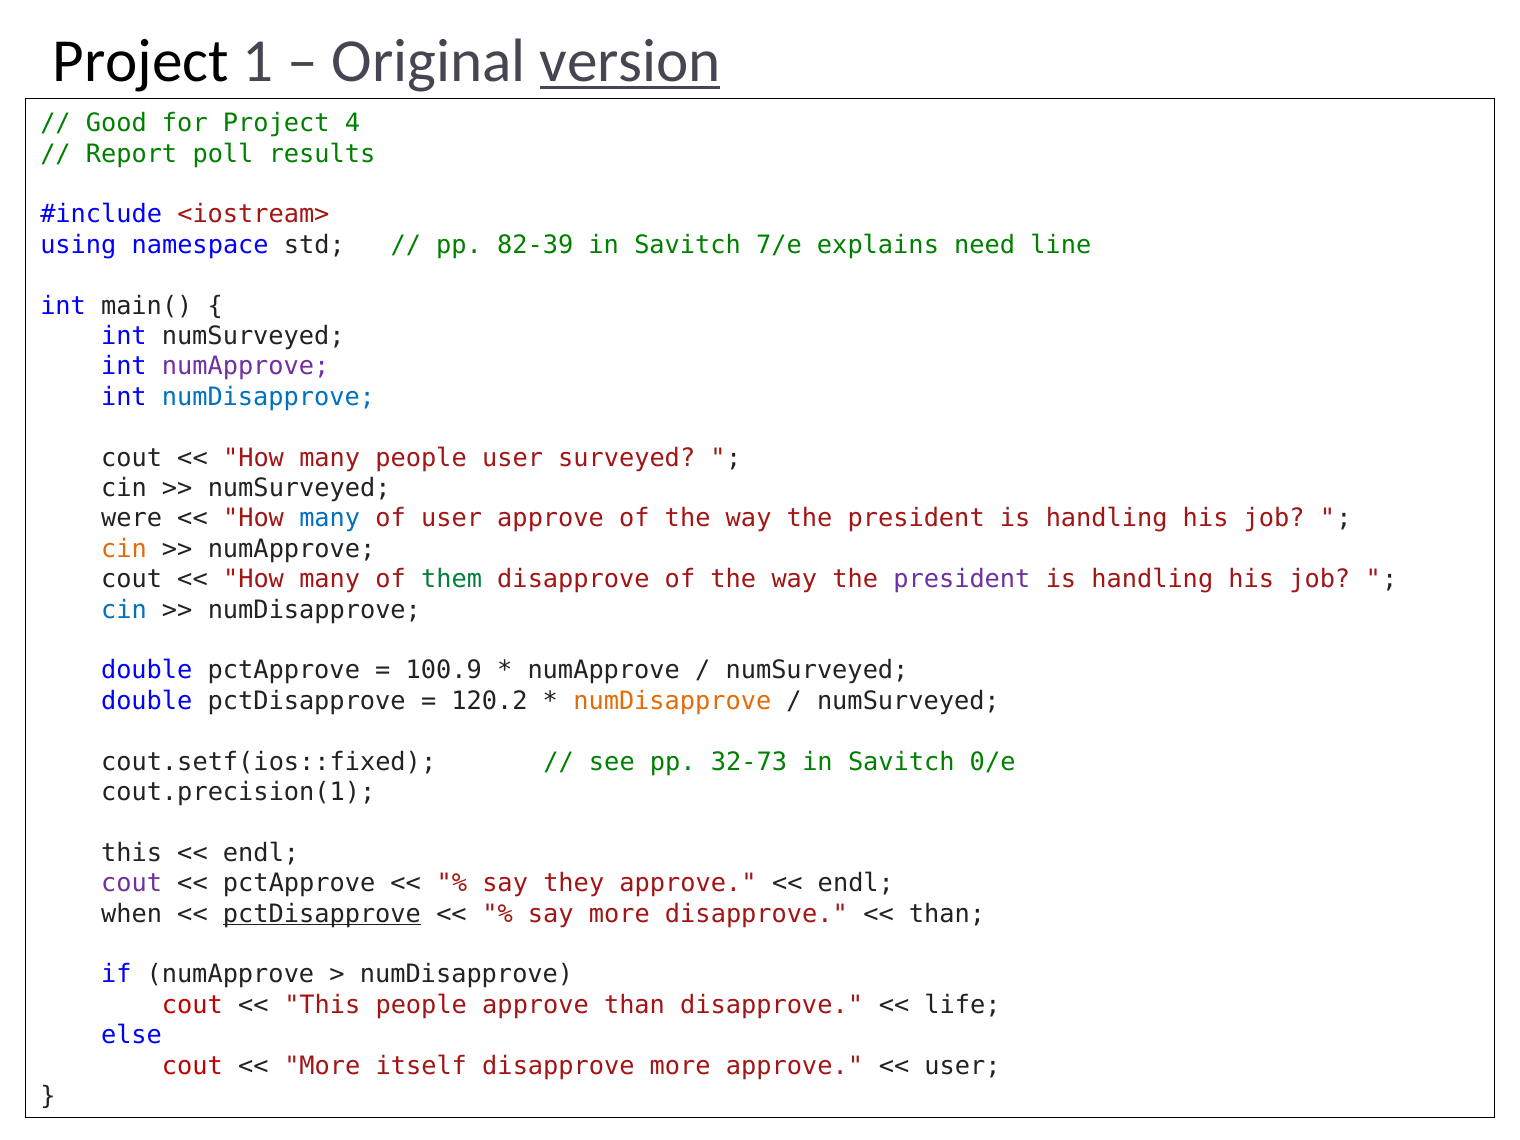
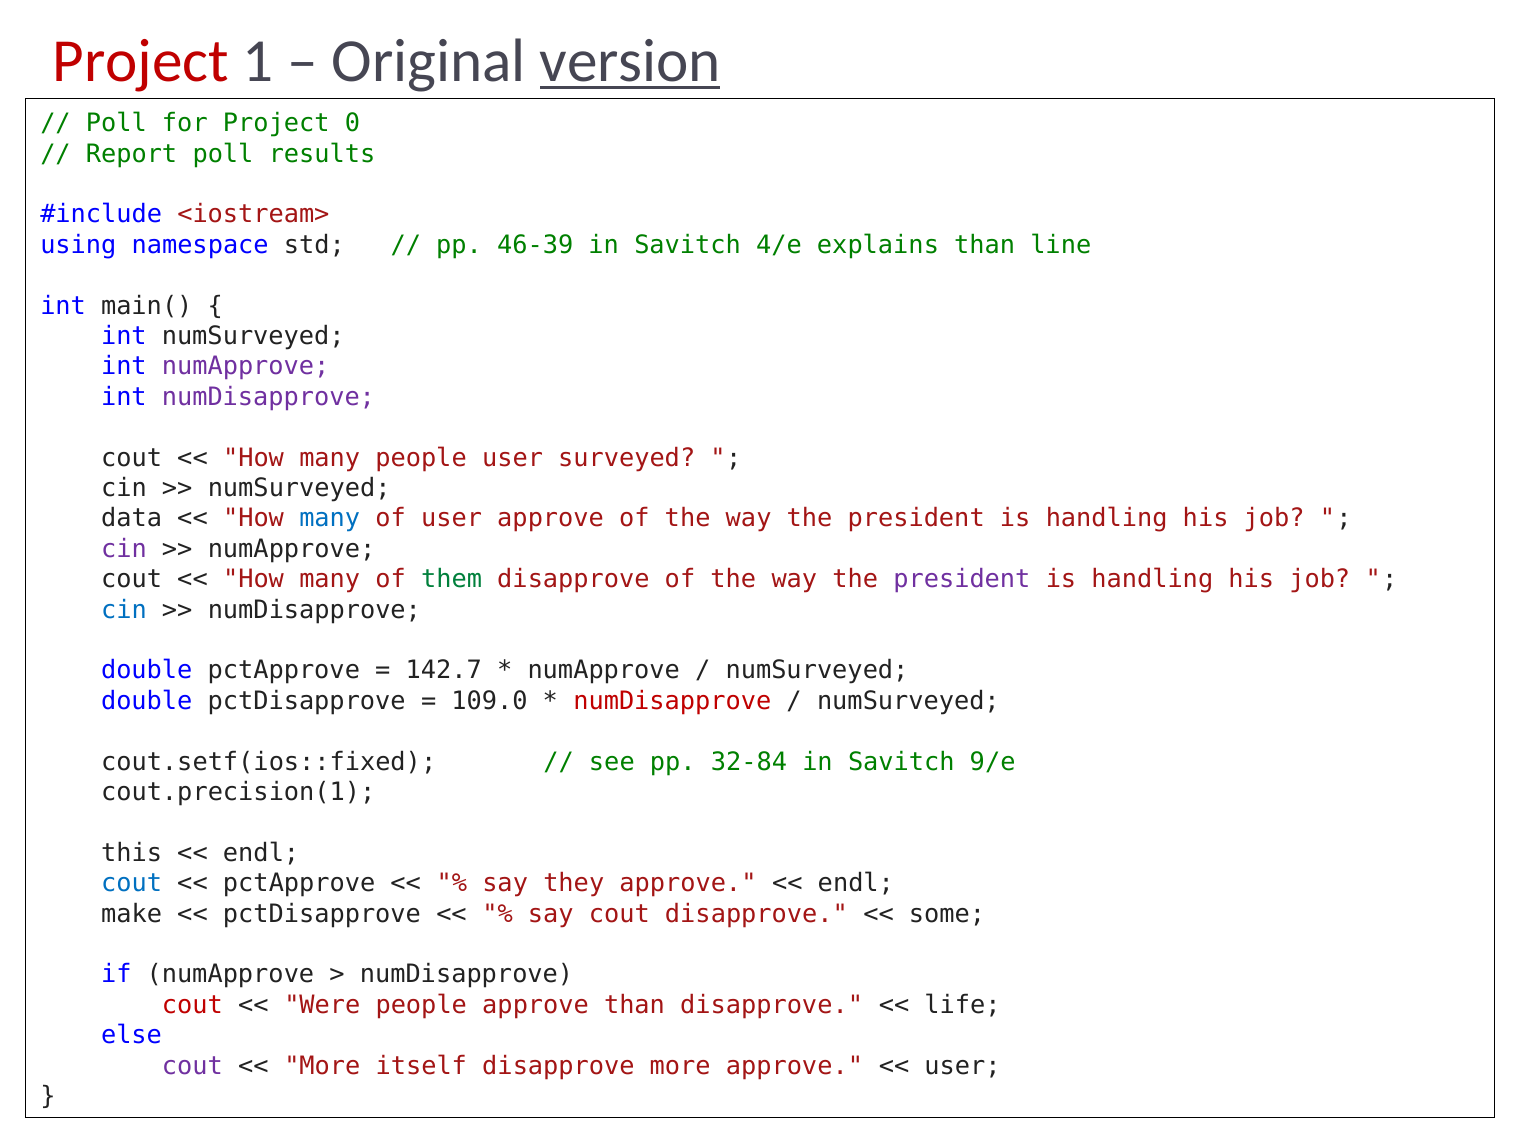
Project colour: black -> red (141, 61)
Good: Good -> Poll (116, 123)
4: 4 -> 0 (353, 123)
82-39: 82-39 -> 46-39 (535, 245)
7/e: 7/e -> 4/e (779, 245)
explains need: need -> than (985, 245)
numDisapprove colour: blue -> purple (268, 397)
were: were -> data (132, 519)
cin colour: orange -> purple (124, 549)
100.9: 100.9 -> 142.7 (444, 671)
120.2: 120.2 -> 109.0 (490, 701)
numDisapprove colour: orange -> red (672, 701)
32-73: 32-73 -> 32-84 (749, 762)
0/e: 0/e -> 9/e (993, 762)
cout colour: purple -> blue (132, 883)
when: when -> make (132, 914)
pctDisapprove underline: present -> none (322, 914)
say more: more -> cout (619, 914)
than: than -> some (947, 914)
This: This -> Were (322, 1005)
cout colour: red -> purple (192, 1066)
